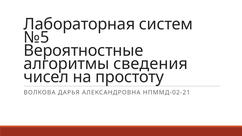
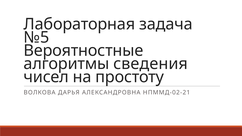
систем: систем -> задача (166, 24)
